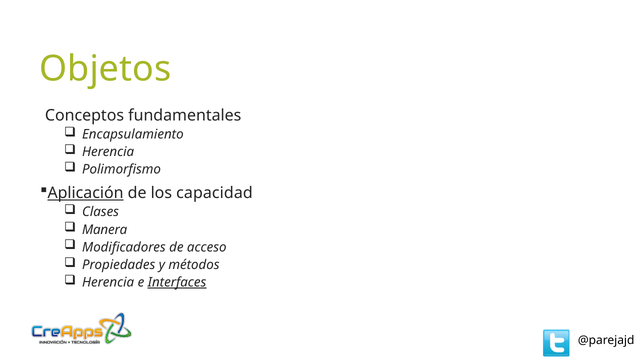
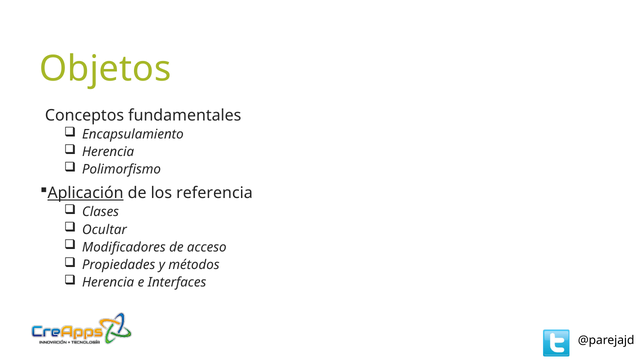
capacidad: capacidad -> referencia (214, 193)
Manera: Manera -> Ocultar (105, 230)
Interfaces underline: present -> none (177, 282)
